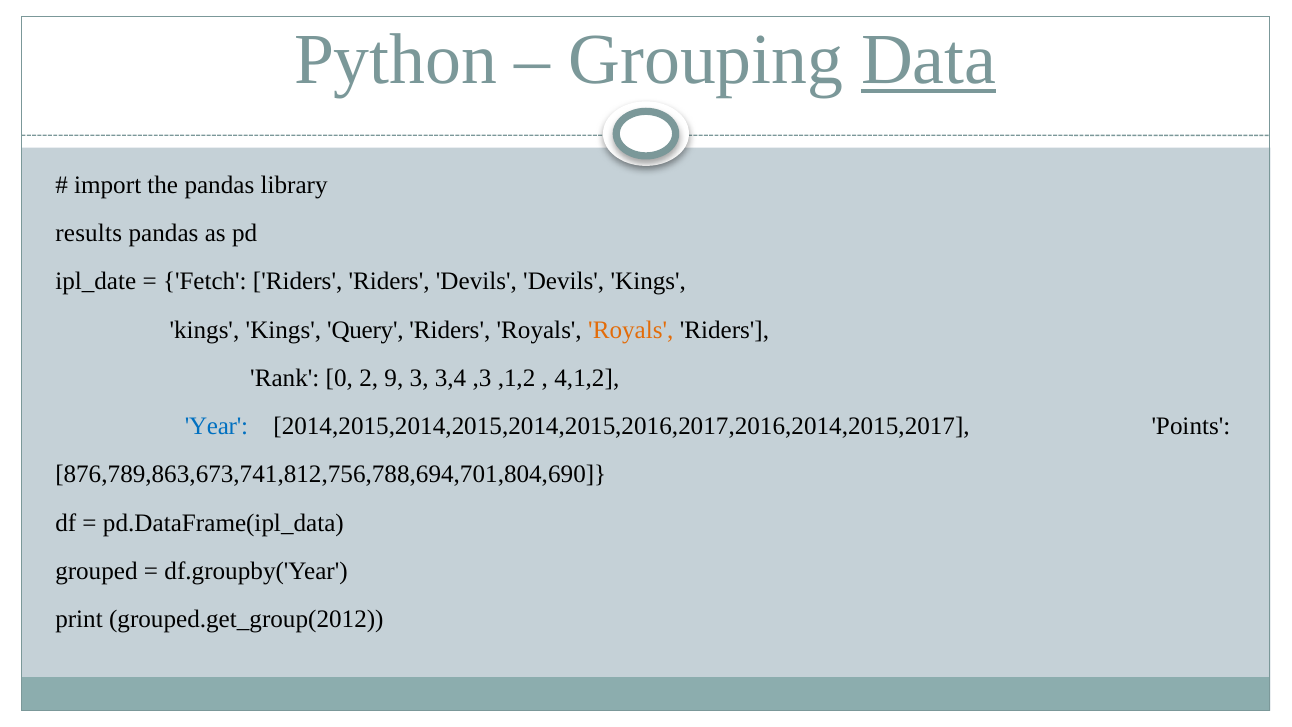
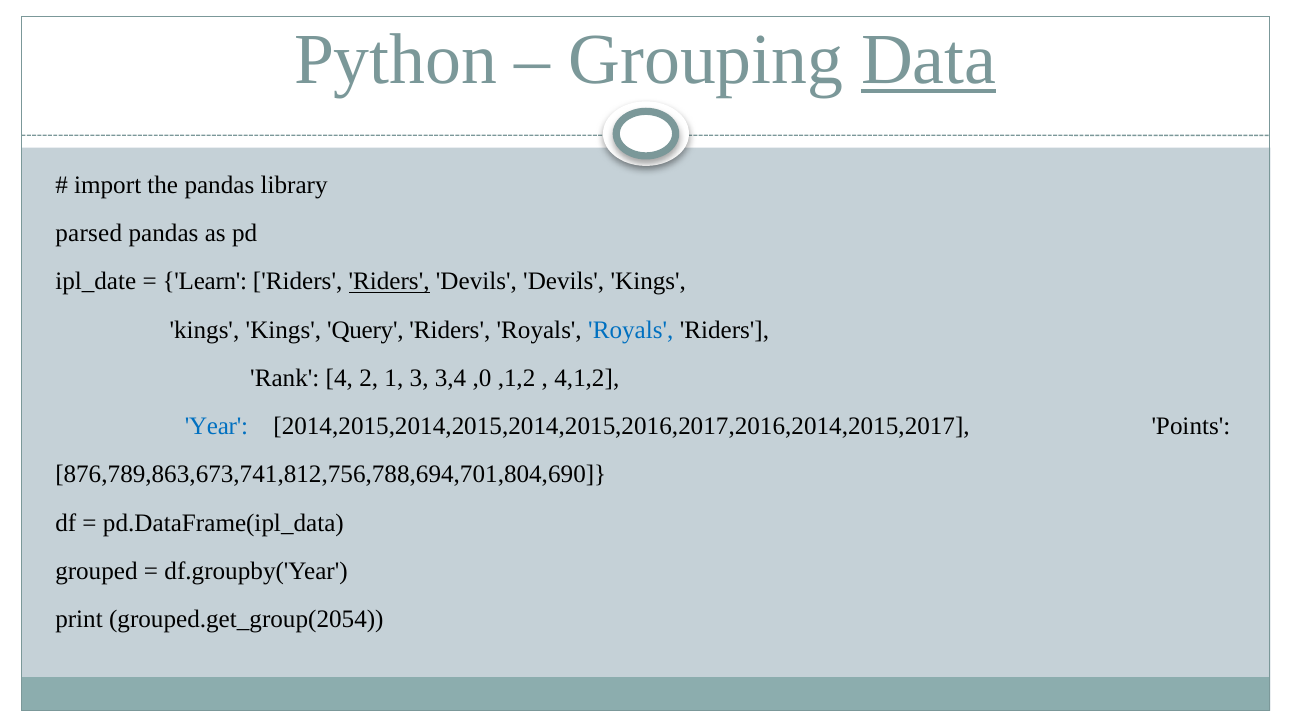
results: results -> parsed (89, 233)
Fetch: Fetch -> Learn (205, 281)
Riders underline: none -> present (389, 281)
Royals colour: orange -> blue (631, 330)
0: 0 -> 4 (339, 378)
9: 9 -> 1 (394, 378)
,3: ,3 -> ,0 (482, 378)
grouped.get_group(2012: grouped.get_group(2012 -> grouped.get_group(2054 (246, 619)
